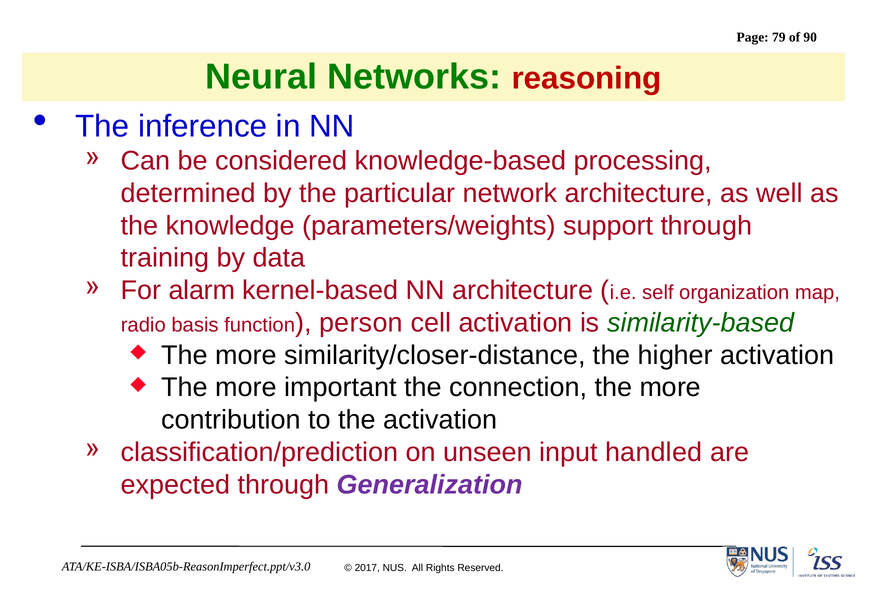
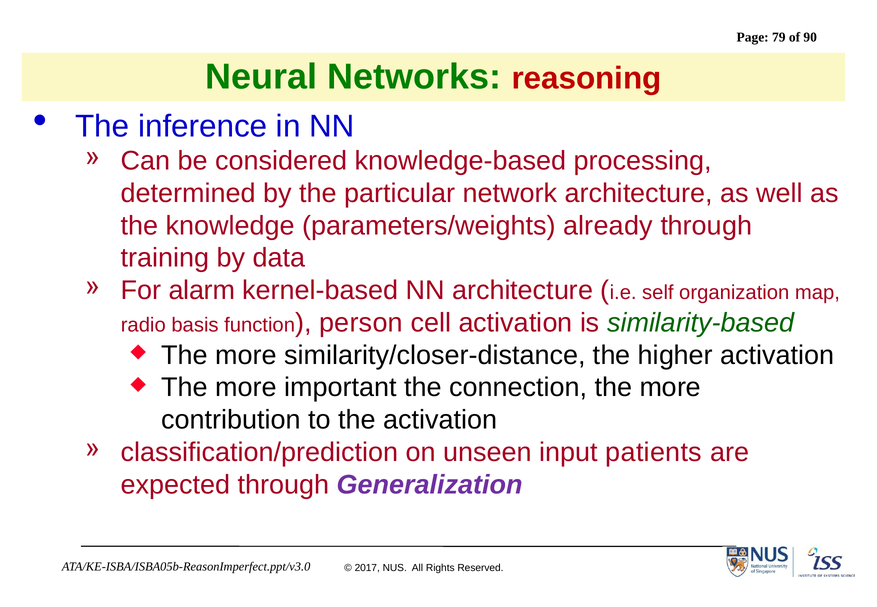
support: support -> already (608, 226)
handled: handled -> patients (654, 452)
